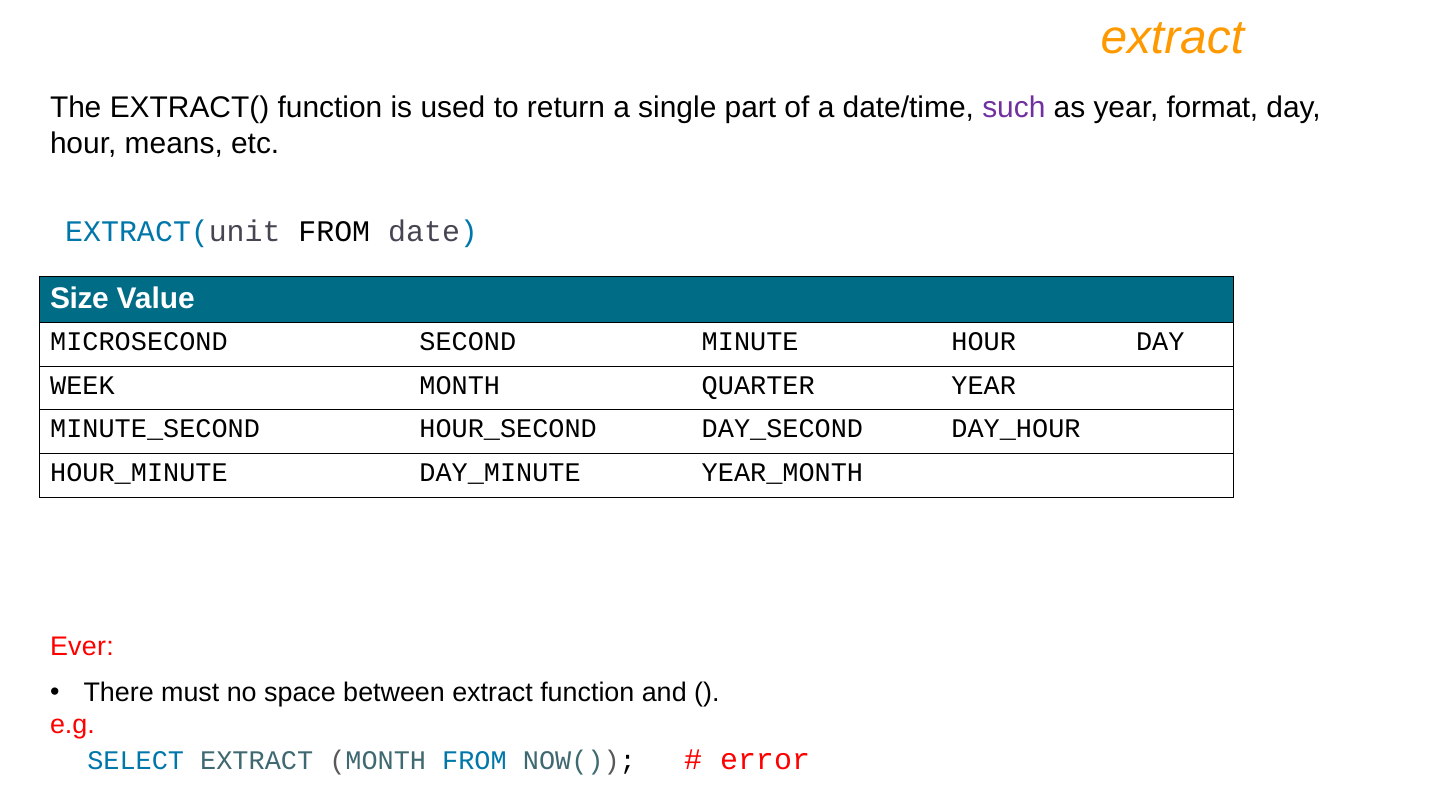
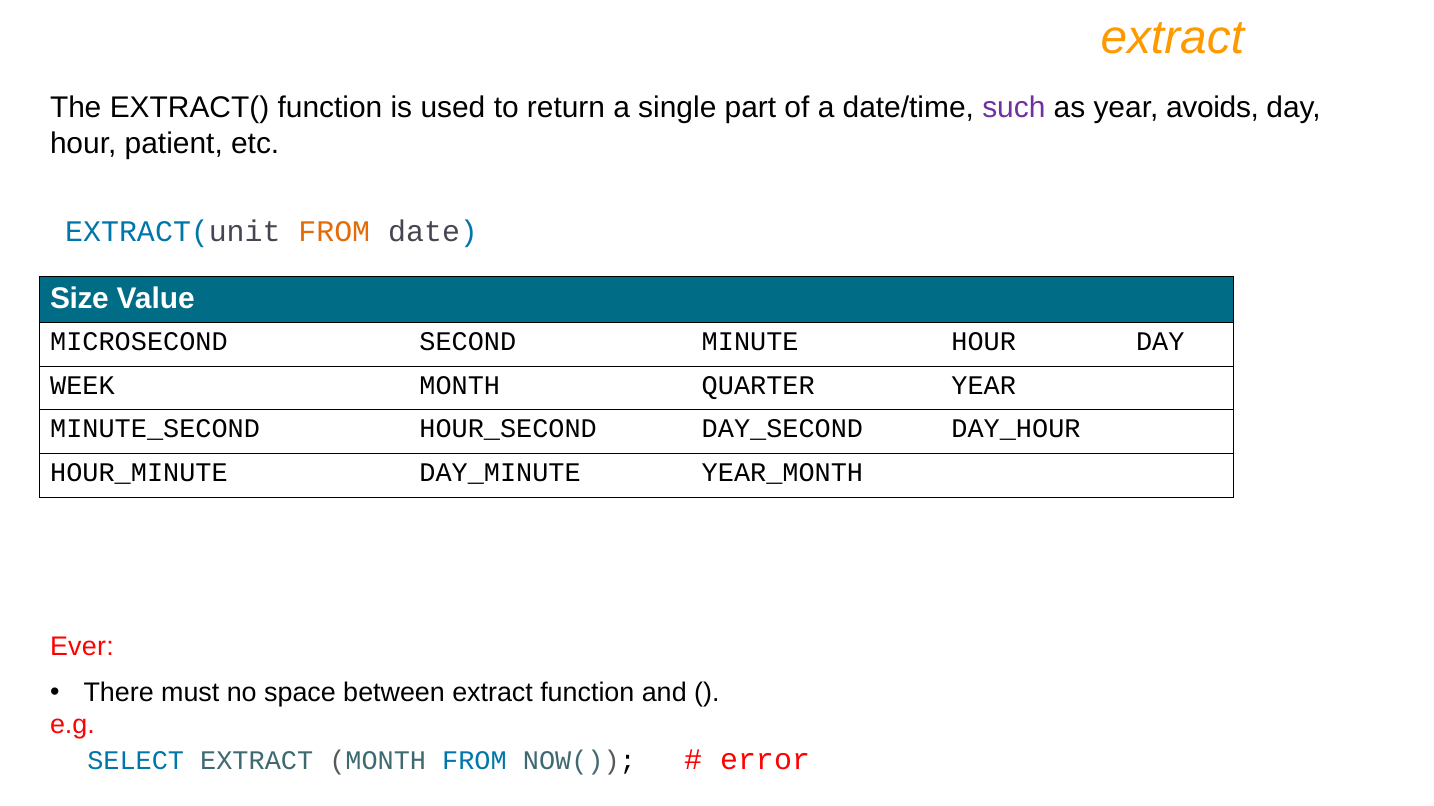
format: format -> avoids (1213, 108)
means: means -> patient (174, 144)
FROM colour: black -> orange (334, 232)
